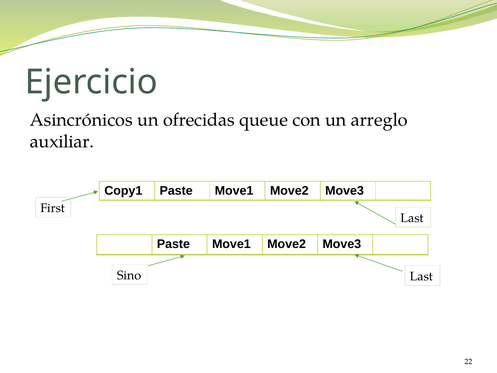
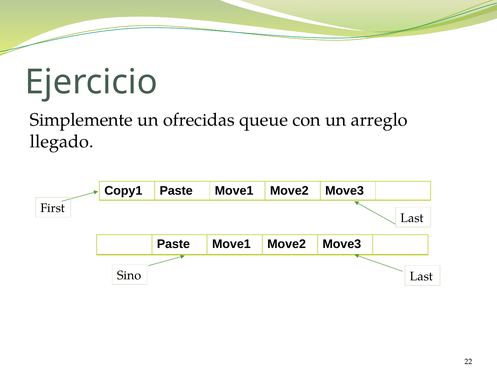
Asincrónicos: Asincrónicos -> Simplemente (81, 120)
auxiliar: auxiliar -> llegado (62, 141)
